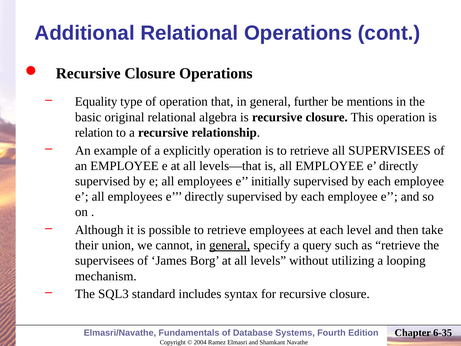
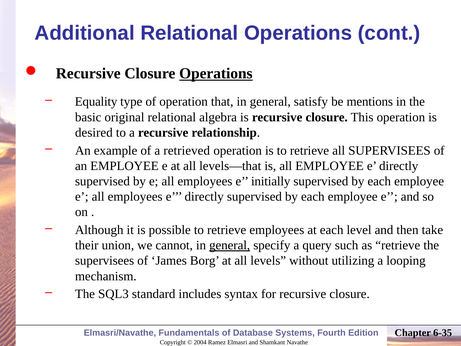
Operations underline: none -> present (216, 73)
further: further -> satisfy (311, 102)
relation: relation -> desired (94, 132)
explicitly: explicitly -> retrieved (187, 150)
